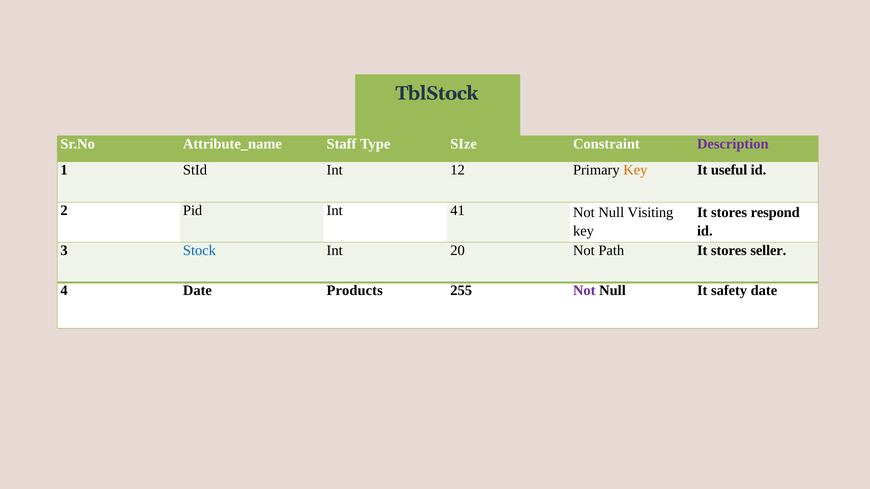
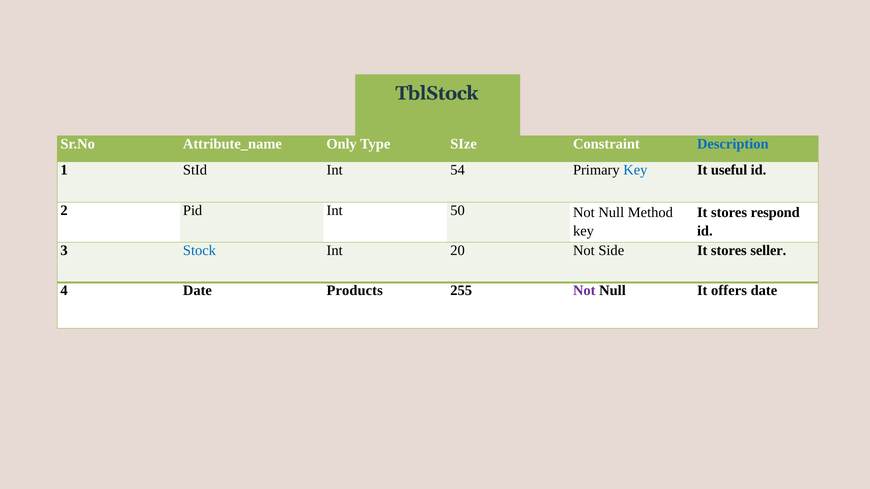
Staff: Staff -> Only (342, 144)
Description colour: purple -> blue (733, 144)
12: 12 -> 54 (458, 170)
Key colour: orange -> blue (635, 170)
41: 41 -> 50 (458, 210)
Visiting: Visiting -> Method (650, 213)
Path: Path -> Side (611, 251)
safety: safety -> offers (729, 291)
